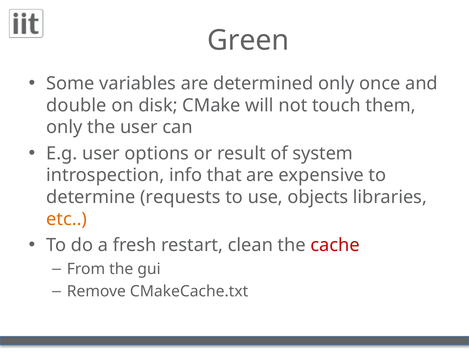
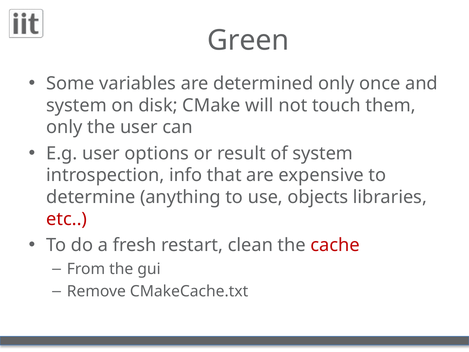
double: double -> system (77, 105)
requests: requests -> anything (180, 197)
etc colour: orange -> red (67, 219)
